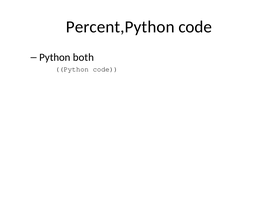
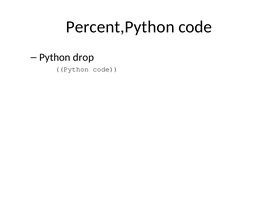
both: both -> drop (83, 57)
